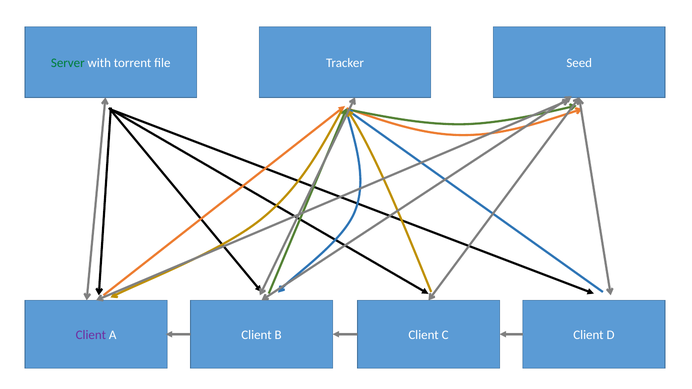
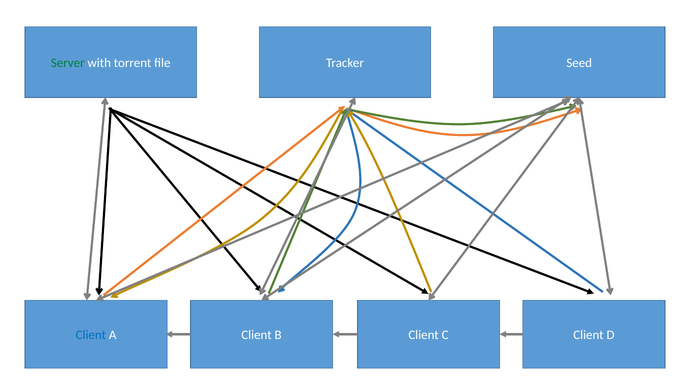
Client colour: purple -> blue (91, 335)
